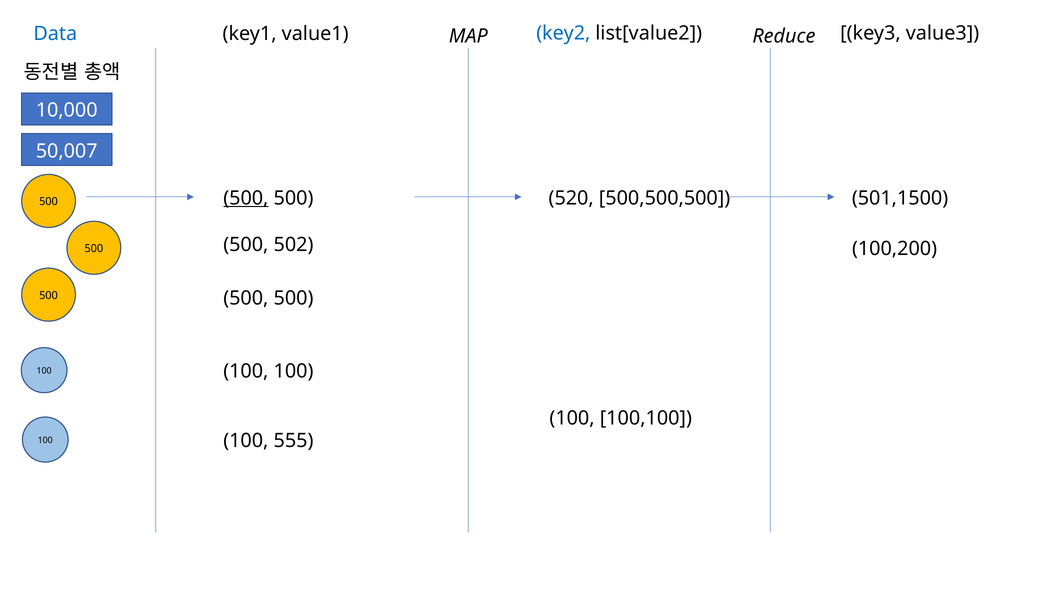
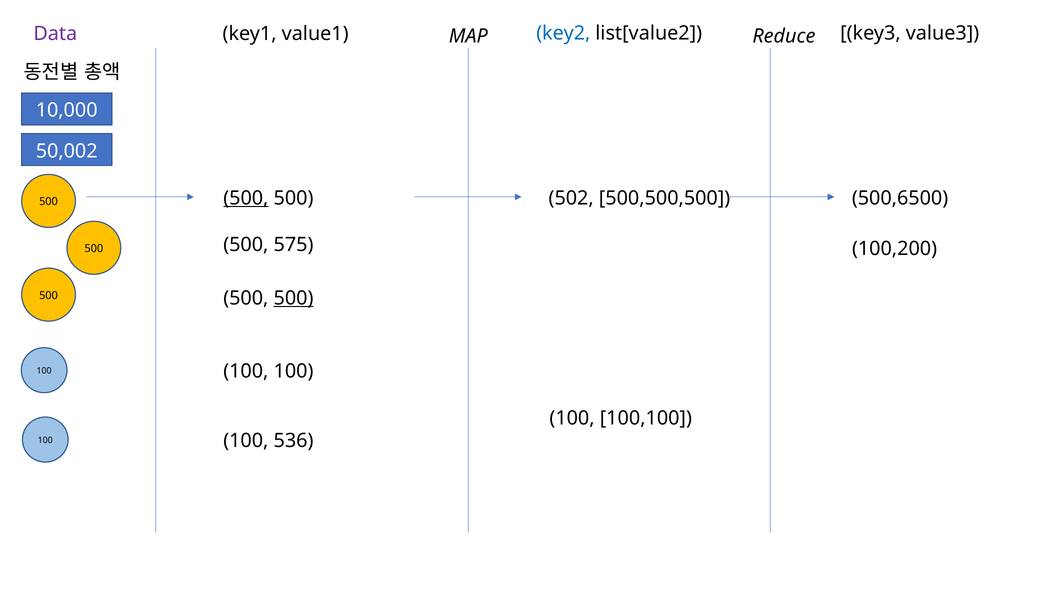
Data colour: blue -> purple (55, 34)
50,007: 50,007 -> 50,002 (67, 151)
520: 520 -> 502 (571, 198)
501,1500: 501,1500 -> 500,6500 (900, 198)
502: 502 -> 575 (294, 245)
500 underline: none -> present (294, 298)
555: 555 -> 536 (294, 441)
